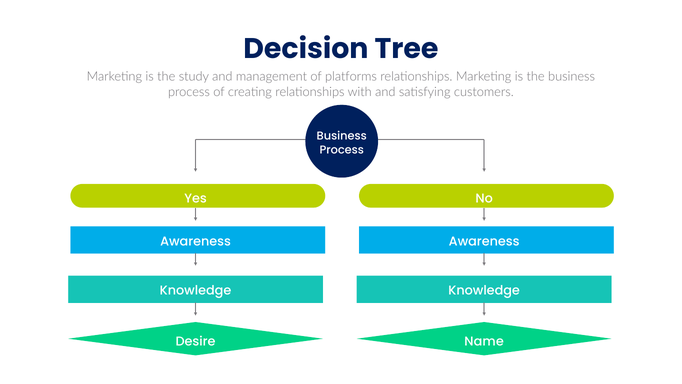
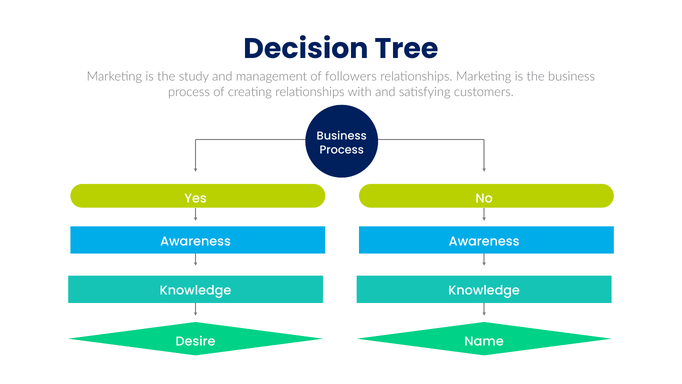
platforms: platforms -> followers (351, 76)
